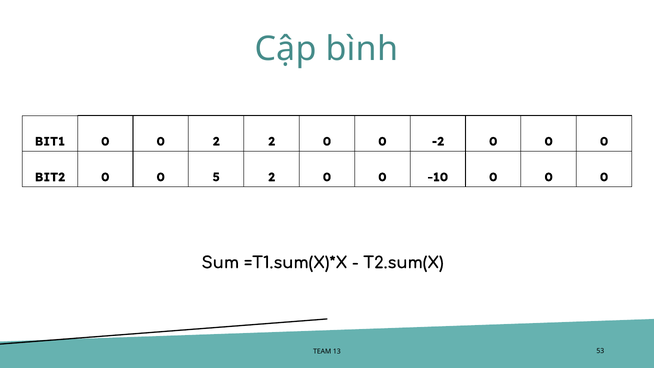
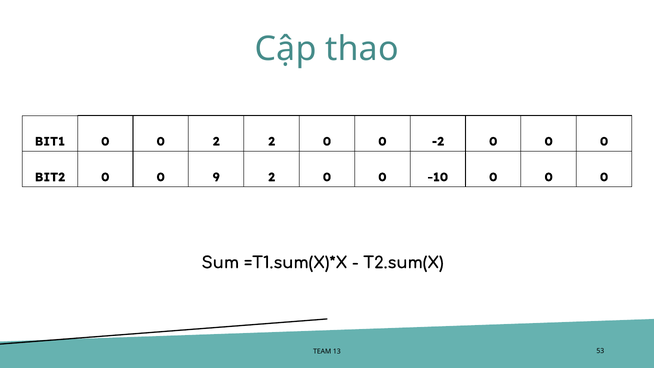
bình: bình -> thao (362, 49)
5: 5 -> 9 (216, 177)
